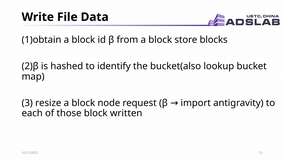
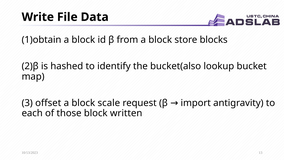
resize: resize -> offset (48, 103)
node: node -> scale (109, 103)
